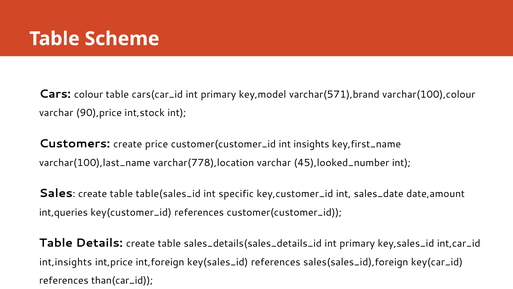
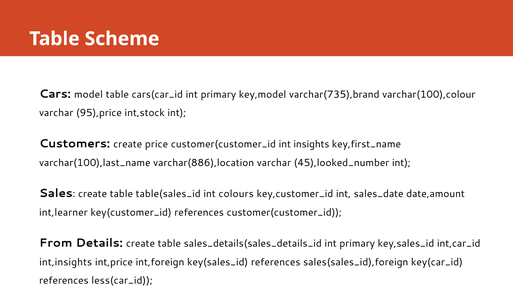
colour: colour -> model (88, 94)
varchar(571),brand: varchar(571),brand -> varchar(735),brand (334, 94)
90),price: 90),price -> 95),price (99, 113)
varchar(778),location: varchar(778),location -> varchar(886),location (204, 162)
specific: specific -> colours (236, 194)
int,queries: int,queries -> int,learner (63, 212)
Table: Table -> From (56, 243)
than(car_id: than(car_id -> less(car_id (122, 280)
